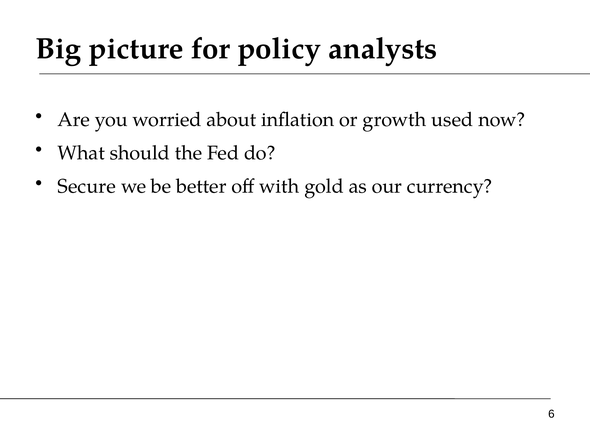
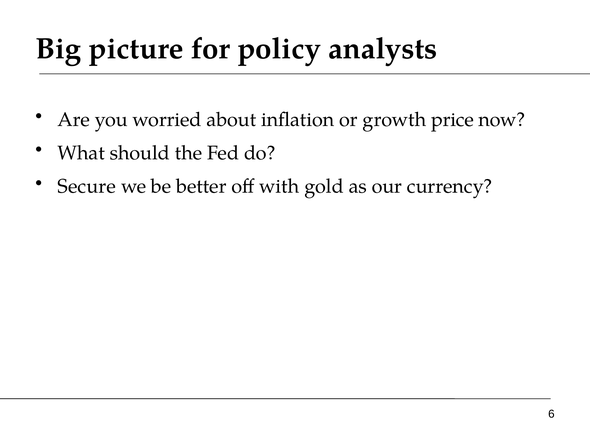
used: used -> price (452, 119)
